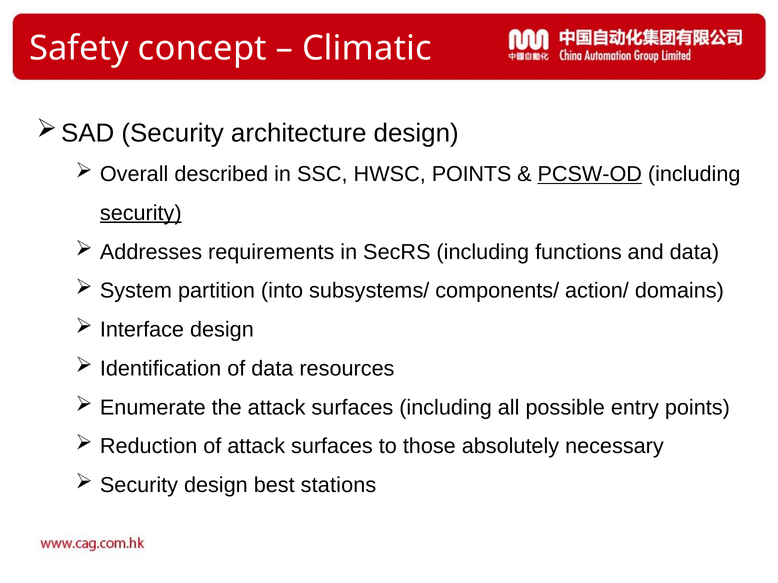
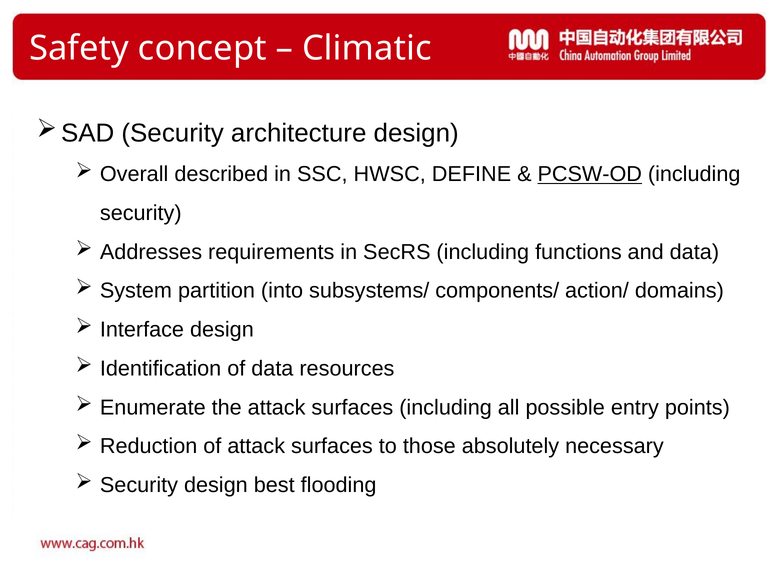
HWSC POINTS: POINTS -> DEFINE (471, 174)
security underline: present -> none (141, 213)
stations: stations -> flooding (339, 486)
